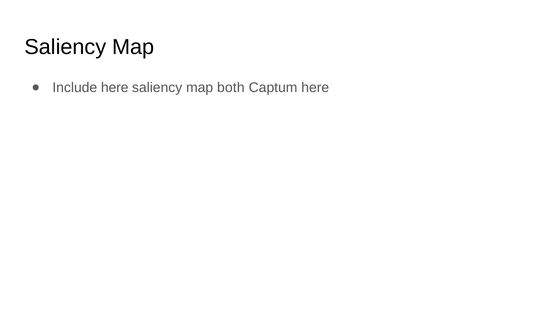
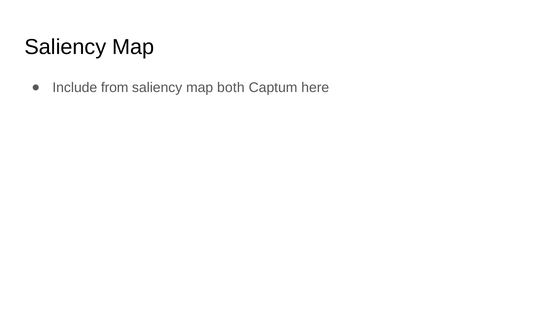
Include here: here -> from (115, 88)
